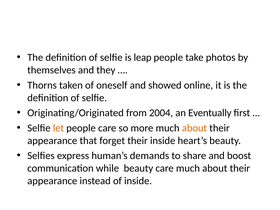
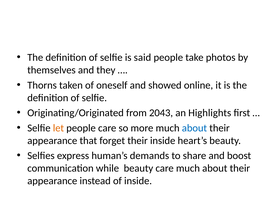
leap: leap -> said (142, 57)
2004: 2004 -> 2043 (161, 113)
Eventually: Eventually -> Highlights (210, 113)
about colour: orange -> blue (194, 128)
